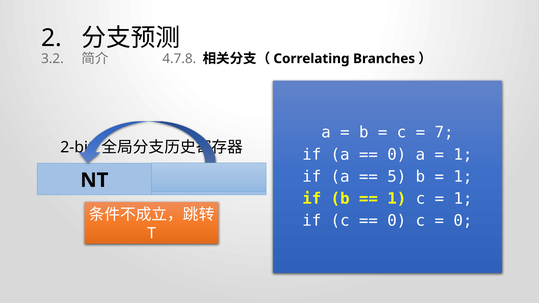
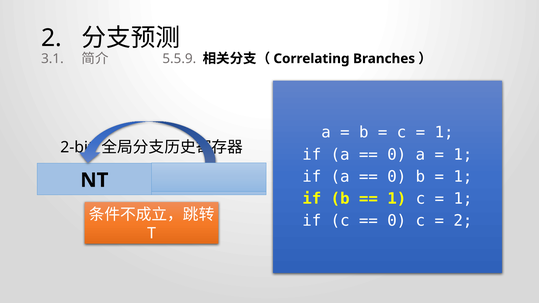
3.2: 3.2 -> 3.1 (52, 59)
4.7.8: 4.7.8 -> 5.5.9 (179, 59)
7: 7 -> 1 (444, 133)
5: 5 -> 0 (397, 177)
0: 0 -> 2 (463, 221)
